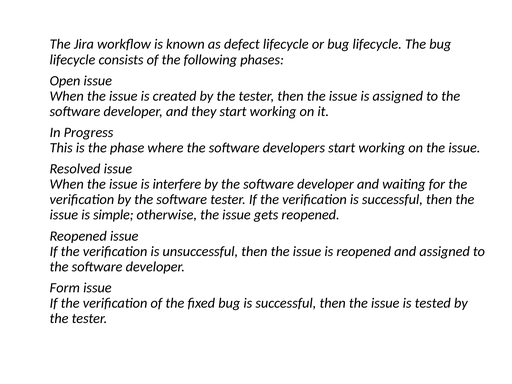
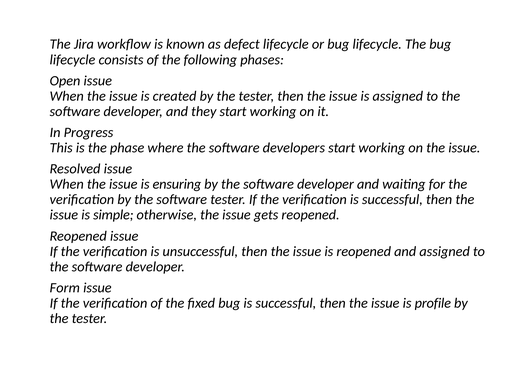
interfere: interfere -> ensuring (177, 184)
tested: tested -> profile (433, 303)
